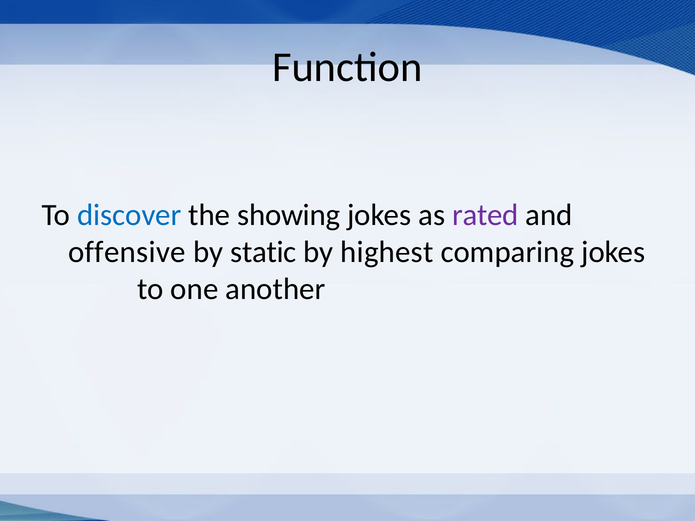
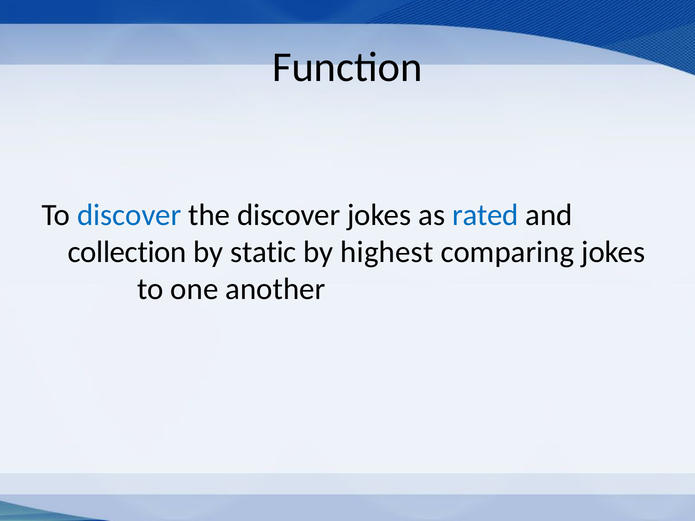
the showing: showing -> discover (289, 215)
rated colour: purple -> blue (485, 215)
offensive: offensive -> collection (127, 252)
